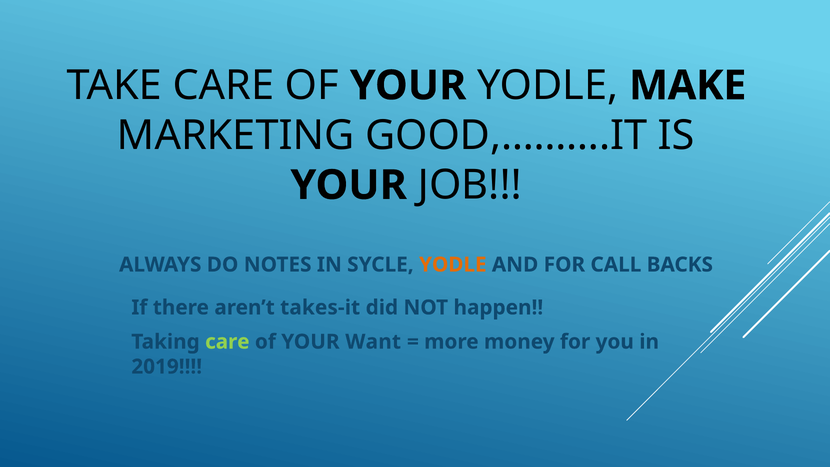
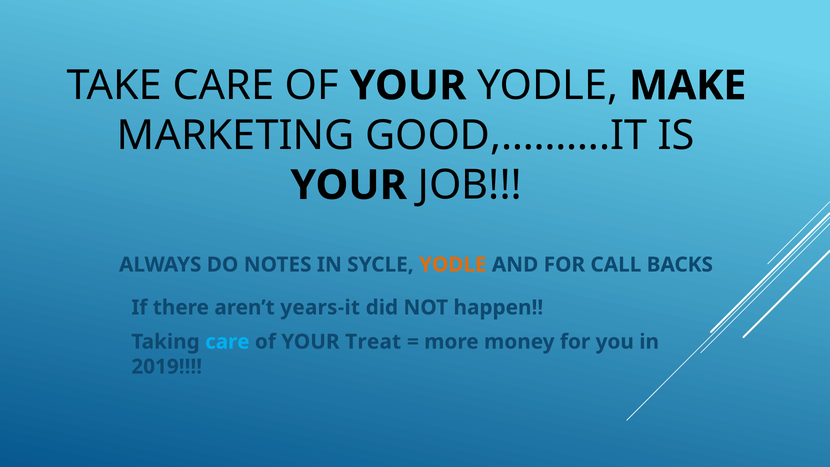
takes-it: takes-it -> years-it (320, 307)
care colour: light green -> light blue (227, 342)
Want: Want -> Treat (373, 342)
